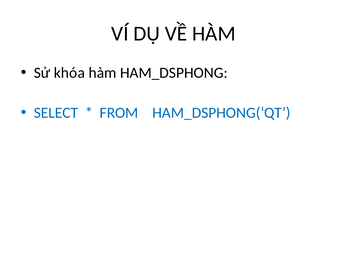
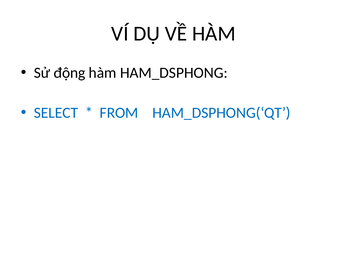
khóa: khóa -> động (69, 73)
